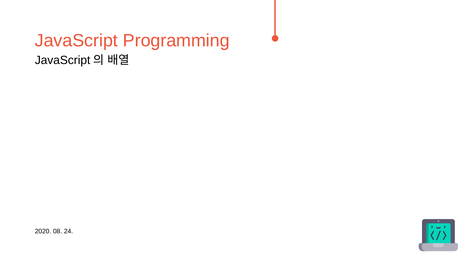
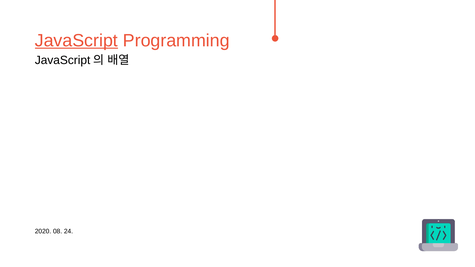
JavaScript underline: none -> present (76, 41)
